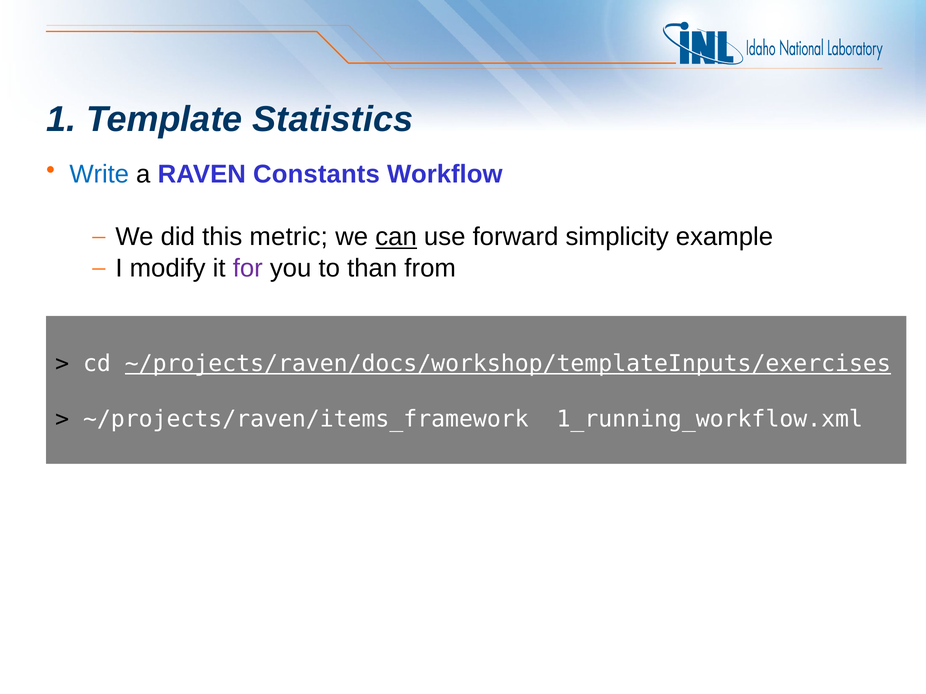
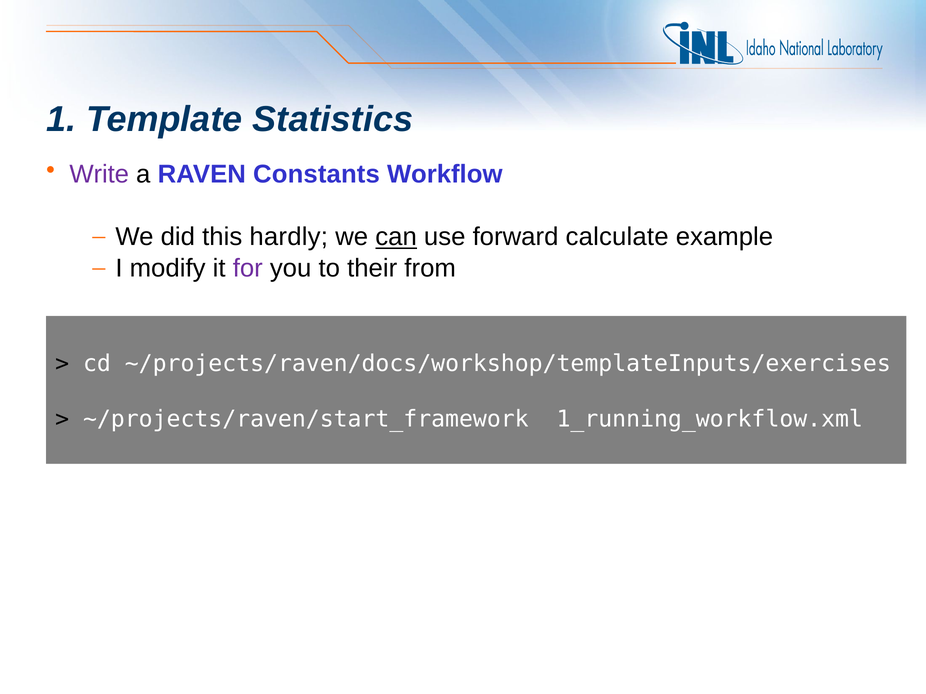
Write colour: blue -> purple (99, 174)
metric: metric -> hardly (289, 237)
simplicity: simplicity -> calculate (617, 237)
than: than -> their (372, 269)
~/projects/raven/docs/workshop/templateInputs/exercises underline: present -> none (508, 364)
~/projects/raven/items_framework: ~/projects/raven/items_framework -> ~/projects/raven/start_framework (306, 420)
